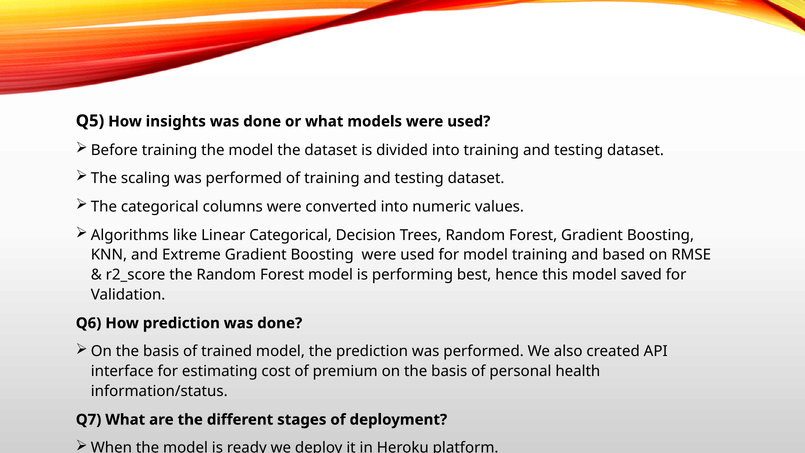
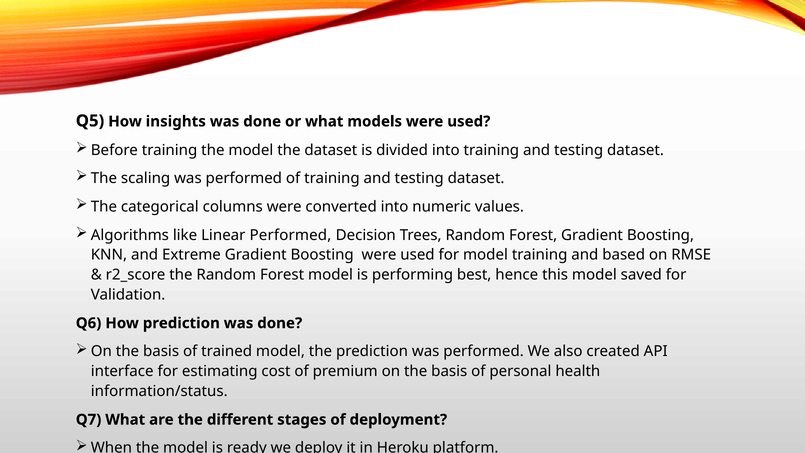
Linear Categorical: Categorical -> Performed (290, 235)
